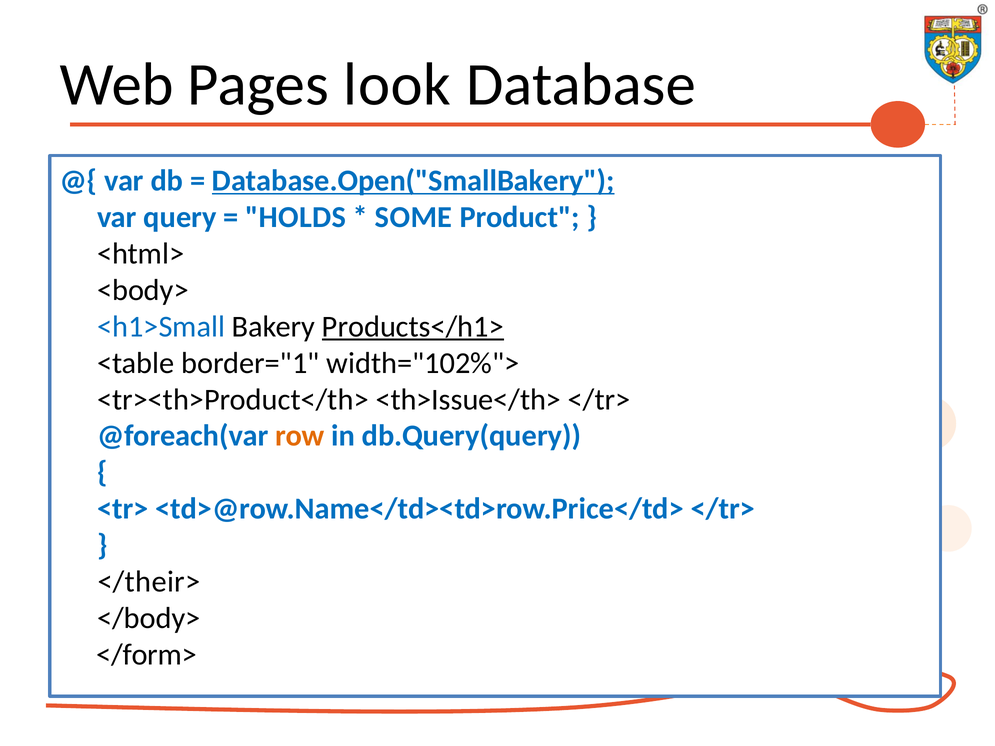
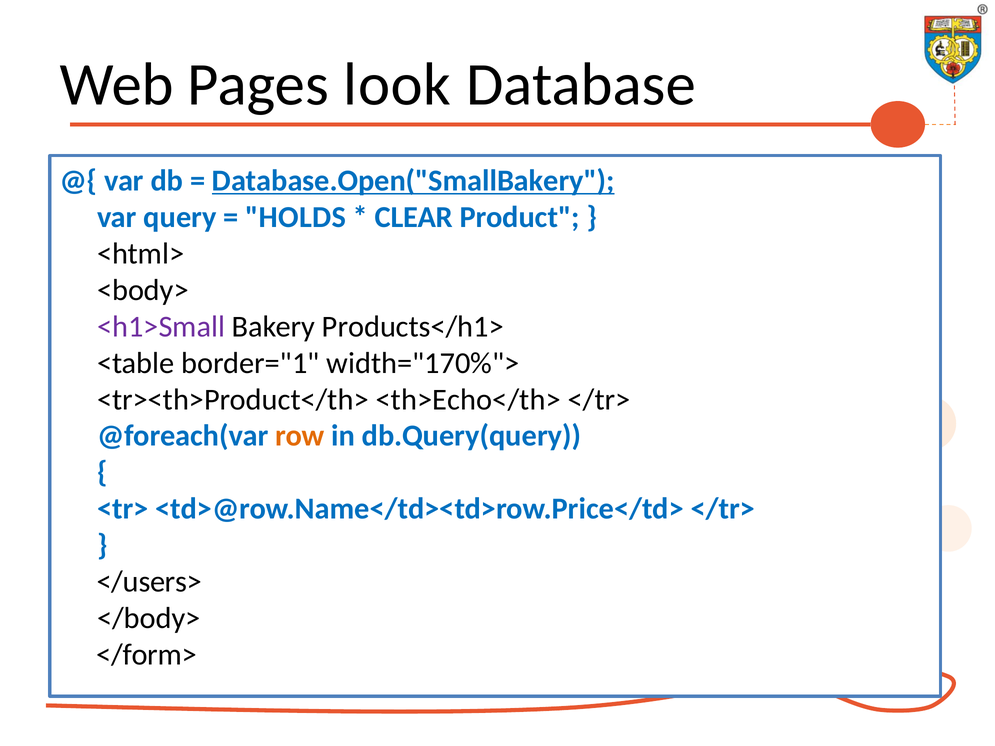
SOME: SOME -> CLEAR (414, 217)
<h1>Small colour: blue -> purple (161, 327)
Products</h1> underline: present -> none (413, 327)
width="102%">: width="102%"> -> width="170%"> (423, 363)
<th>Issue</th>: <th>Issue</th> -> <th>Echo</th> (468, 400)
</their>: </their> -> </users> (149, 582)
